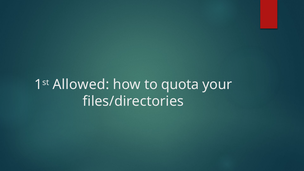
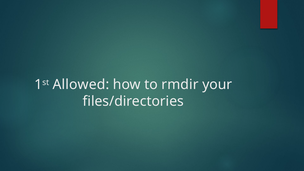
quota: quota -> rmdir (180, 85)
